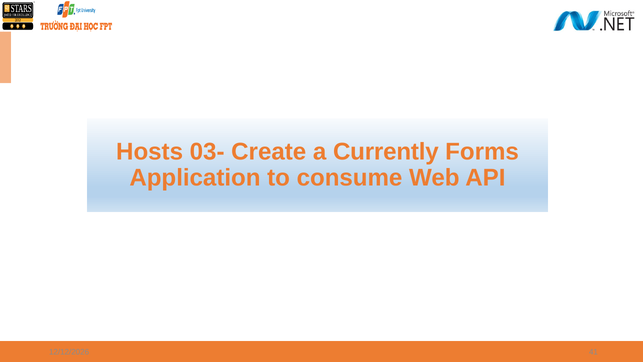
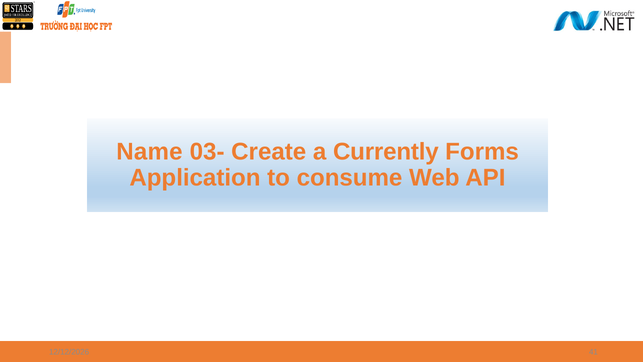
Hosts: Hosts -> Name (149, 152)
